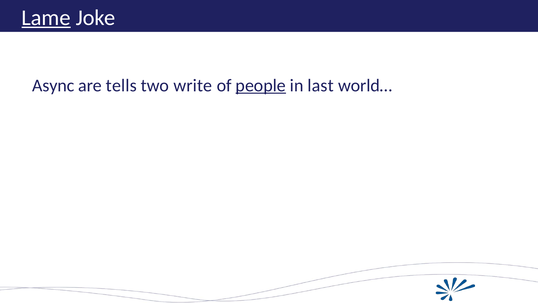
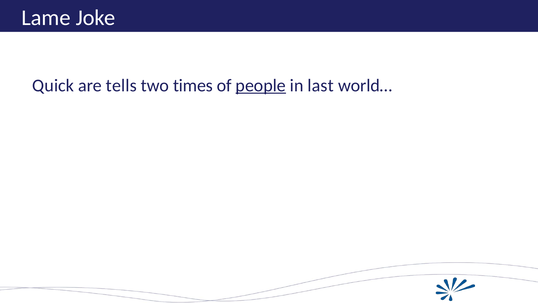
Lame underline: present -> none (46, 18)
Async: Async -> Quick (53, 85)
write: write -> times (193, 85)
